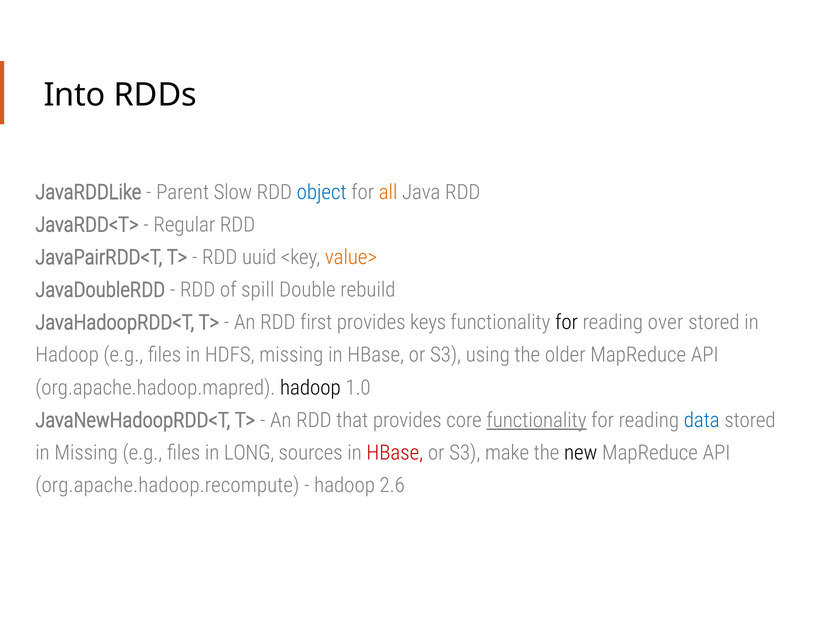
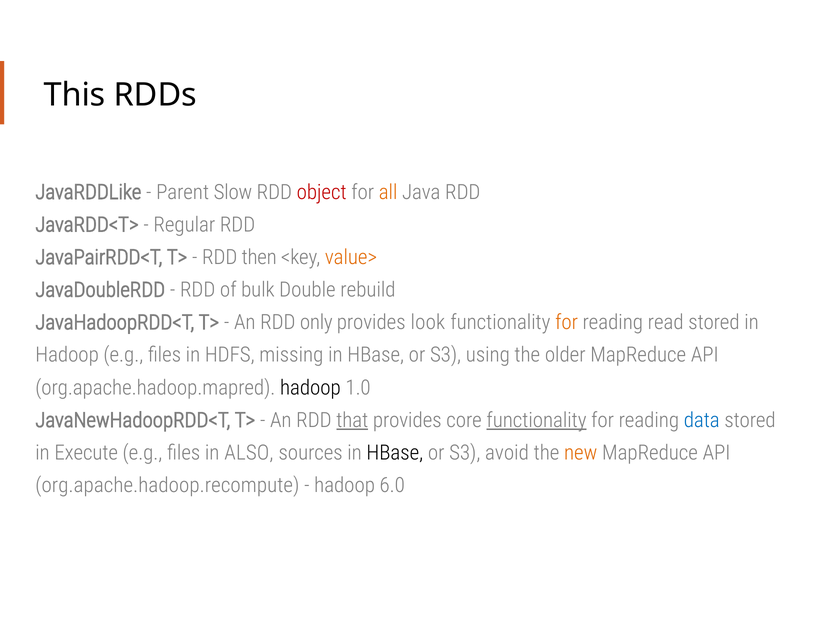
Into: Into -> This (75, 95)
object colour: blue -> red (322, 192)
uuid: uuid -> then (259, 257)
spill: spill -> bulk (258, 290)
first: first -> only (316, 322)
keys: keys -> look (428, 322)
for colour: black -> orange (567, 322)
over: over -> read (666, 322)
that underline: none -> present (352, 420)
in Missing: Missing -> Execute (86, 453)
LONG: LONG -> ALSO (249, 453)
HBase colour: red -> black (395, 453)
make: make -> avoid (507, 453)
new colour: black -> orange (581, 453)
2.6: 2.6 -> 6.0 (392, 485)
